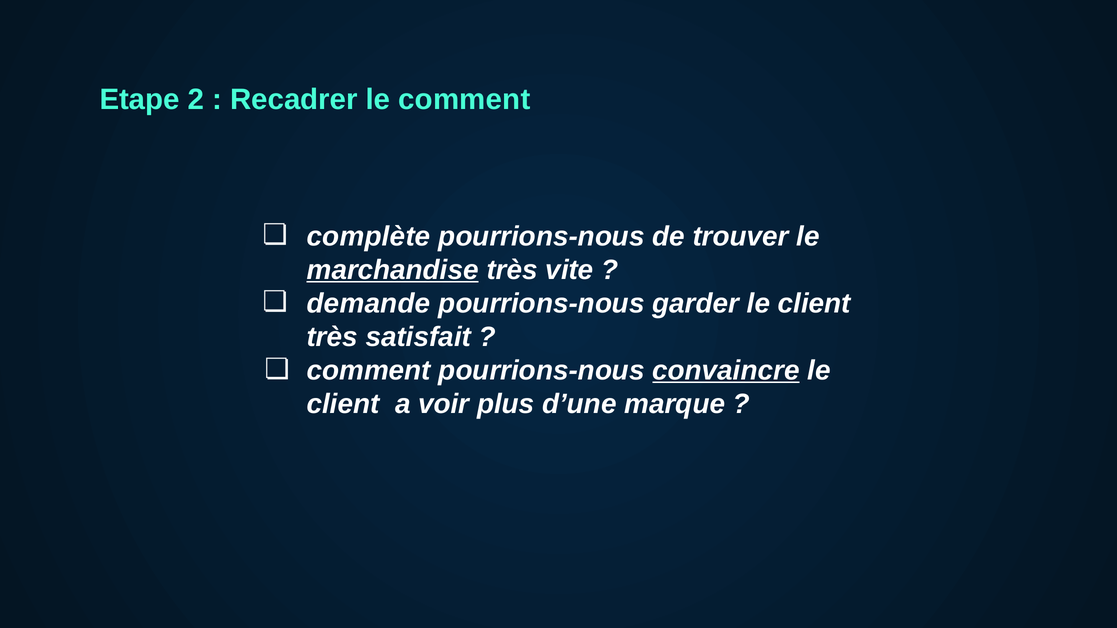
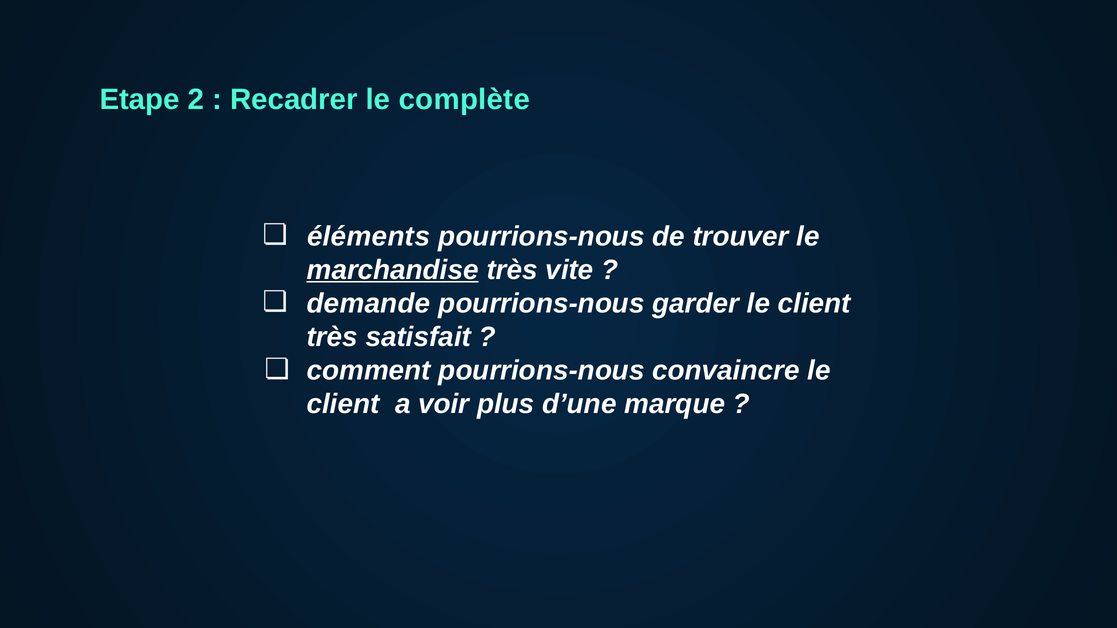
le comment: comment -> complète (464, 99)
complète: complète -> éléments (369, 237)
convaincre underline: present -> none (726, 371)
